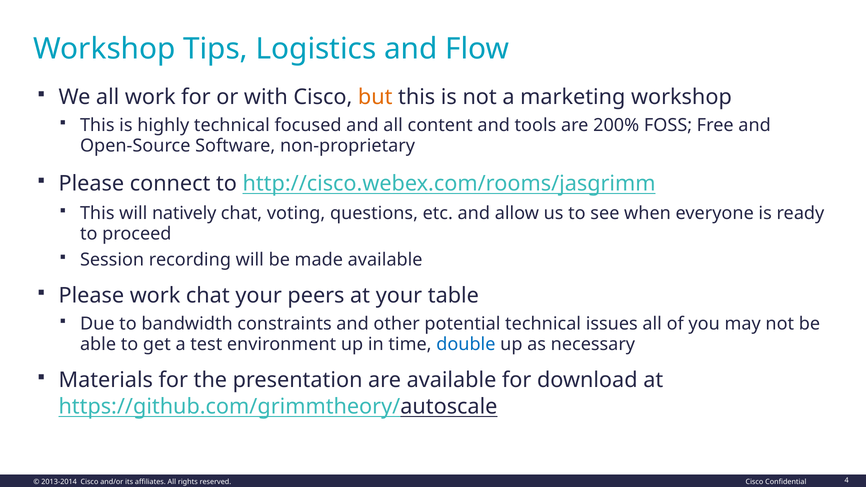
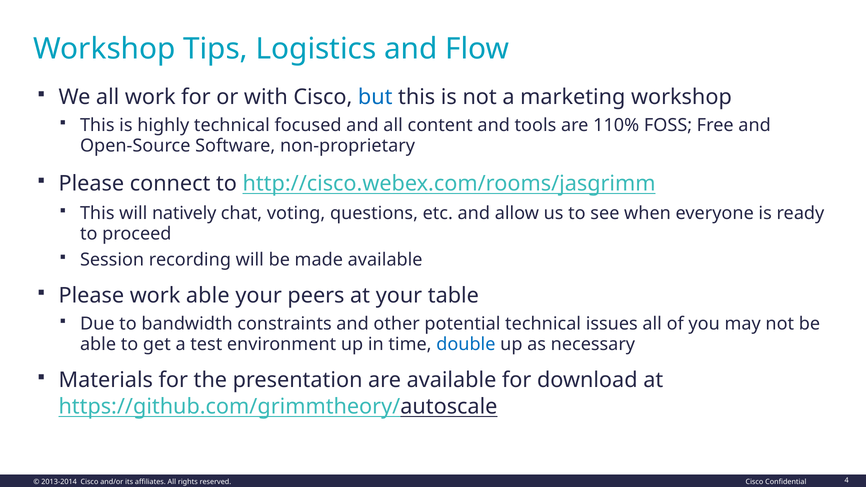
but colour: orange -> blue (375, 97)
200%: 200% -> 110% (616, 125)
work chat: chat -> able (208, 296)
